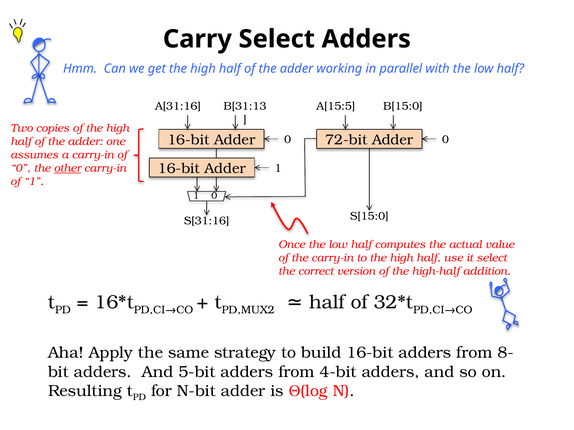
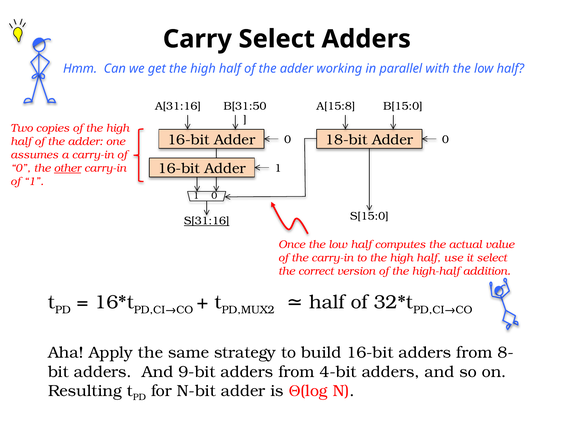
B[31:13: B[31:13 -> B[31:50 (245, 106)
A[15:5: A[15:5 -> A[15:8 (336, 106)
72-bit: 72-bit -> 18-bit (346, 140)
S[31:16 underline: none -> present (207, 221)
5-bit: 5-bit -> 9-bit (197, 372)
